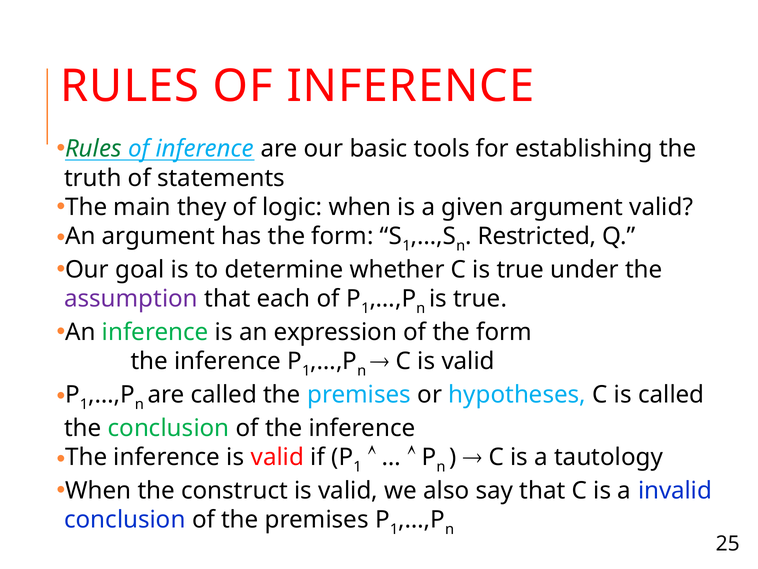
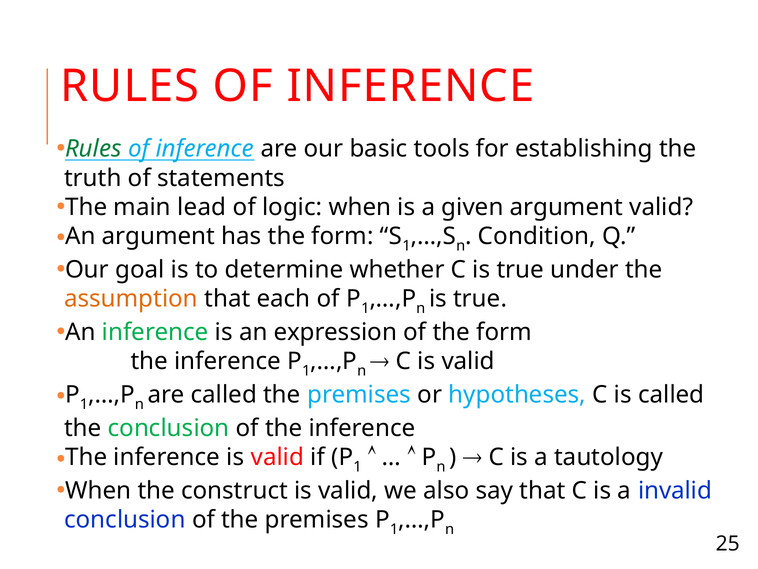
they: they -> lead (202, 207)
Restricted: Restricted -> Condition (537, 236)
assumption colour: purple -> orange (131, 298)
